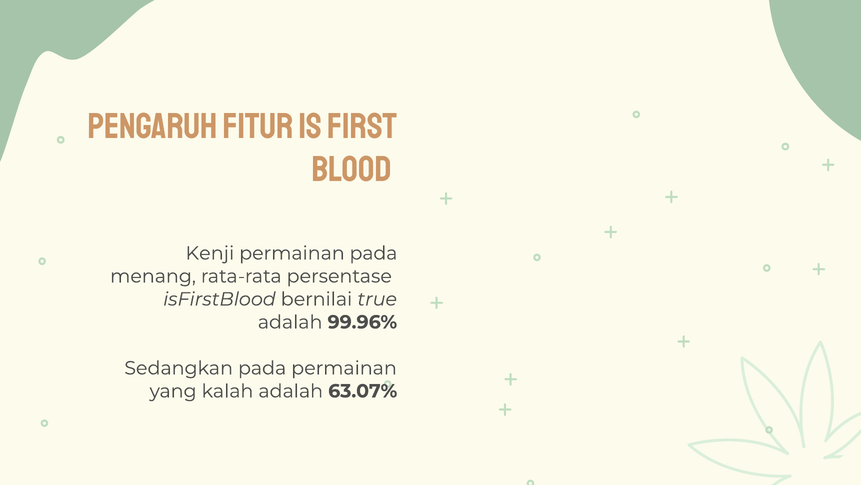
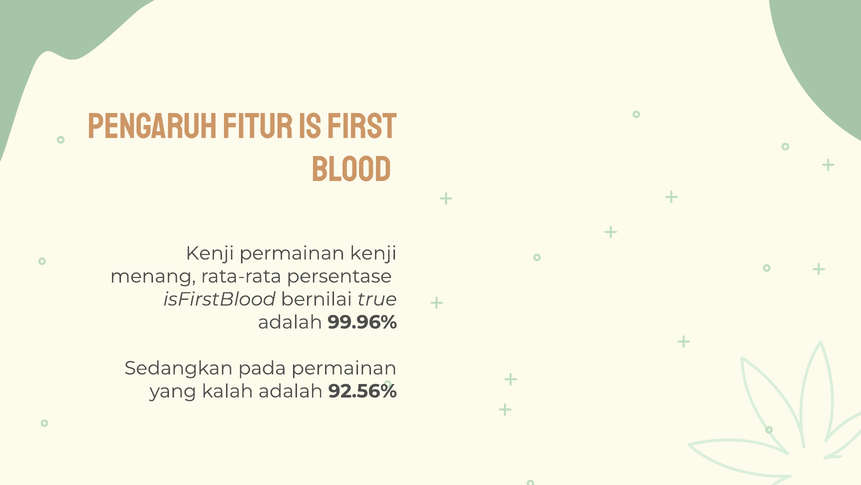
permainan pada: pada -> kenji (373, 253)
63.07%: 63.07% -> 92.56% (363, 391)
